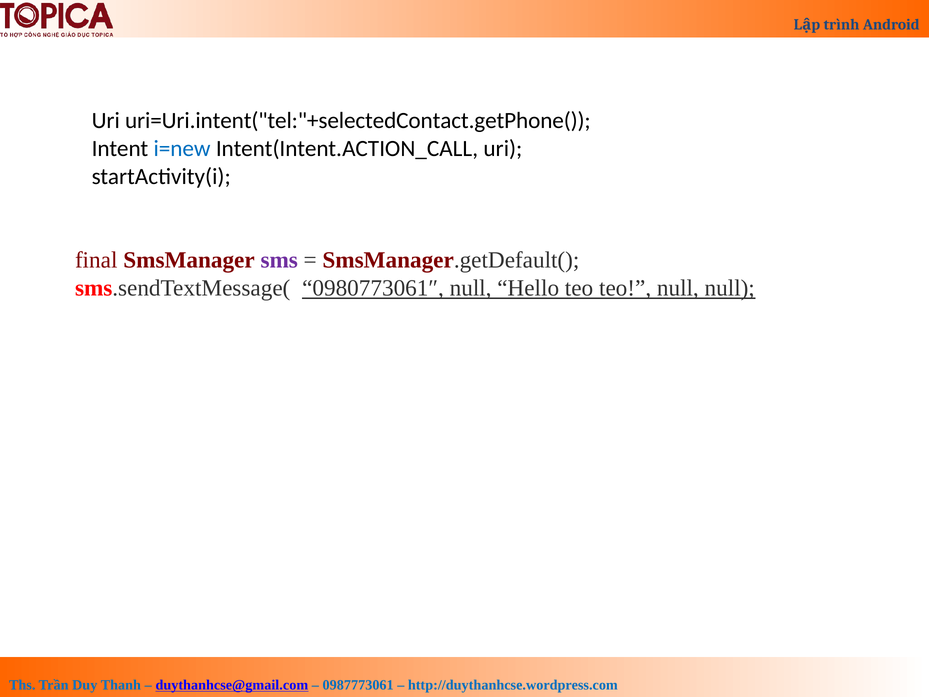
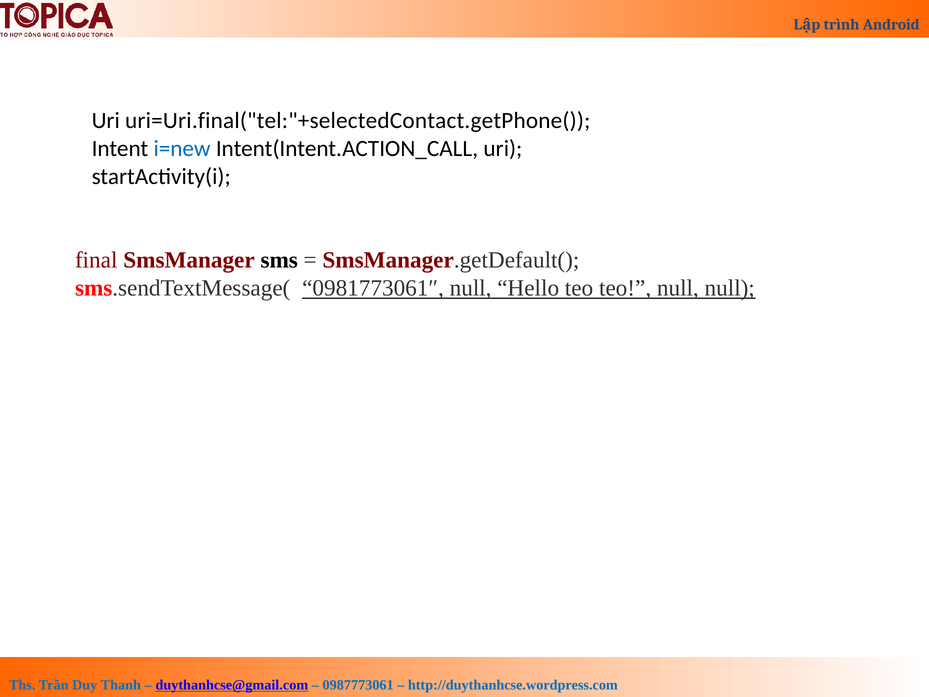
uri=Uri.intent("tel:"+selectedContact.getPhone(: uri=Uri.intent("tel:"+selectedContact.getPhone( -> uri=Uri.final("tel:"+selectedContact.getPhone( (358, 121)
sms colour: purple -> black (279, 260)
0980773061″: 0980773061″ -> 0981773061″ (373, 288)
